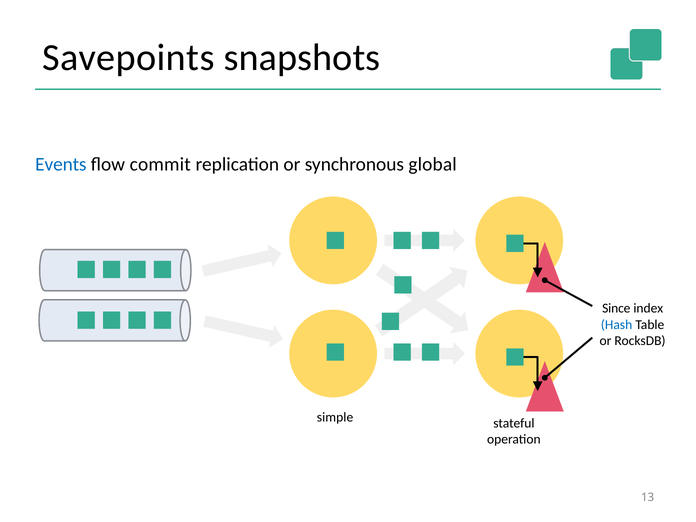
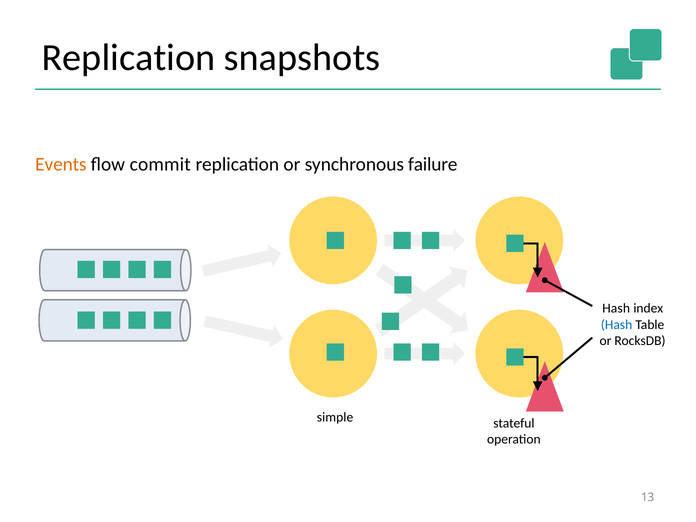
Savepoints: Savepoints -> Replication (129, 58)
Events colour: blue -> orange (61, 164)
global: global -> failure (433, 164)
Since: Since -> Hash (616, 308)
